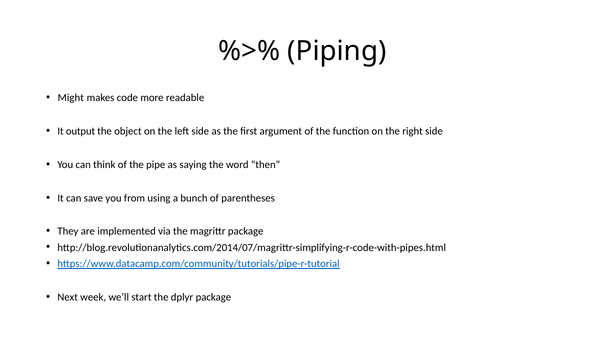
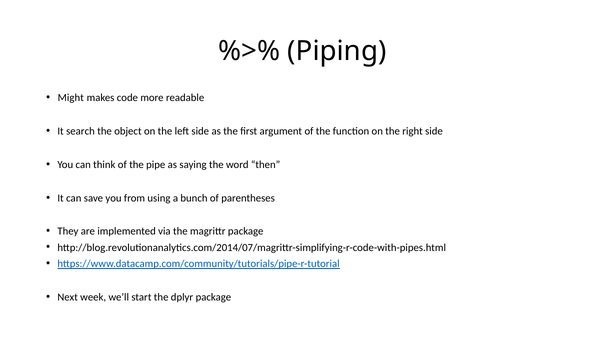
output: output -> search (80, 131)
